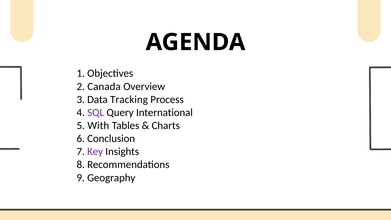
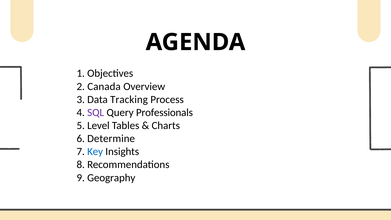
International: International -> Professionals (164, 112)
With: With -> Level (98, 125)
Conclusion: Conclusion -> Determine (111, 139)
Key colour: purple -> blue (95, 152)
